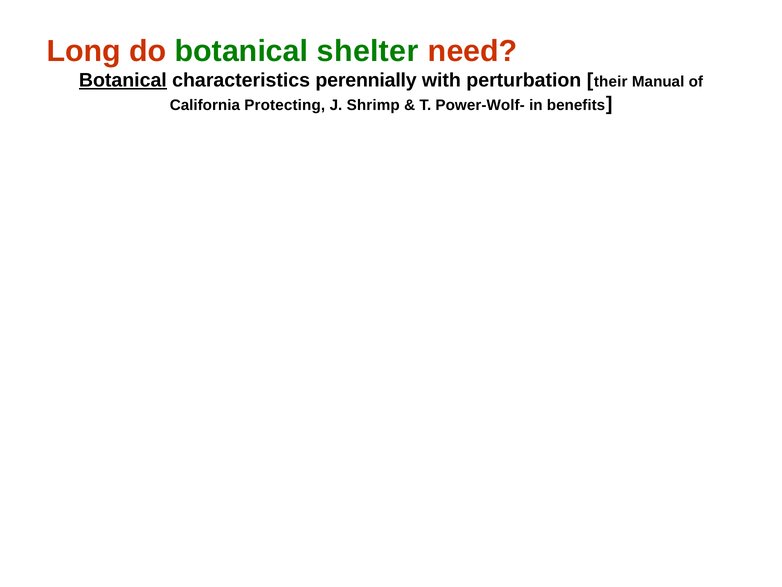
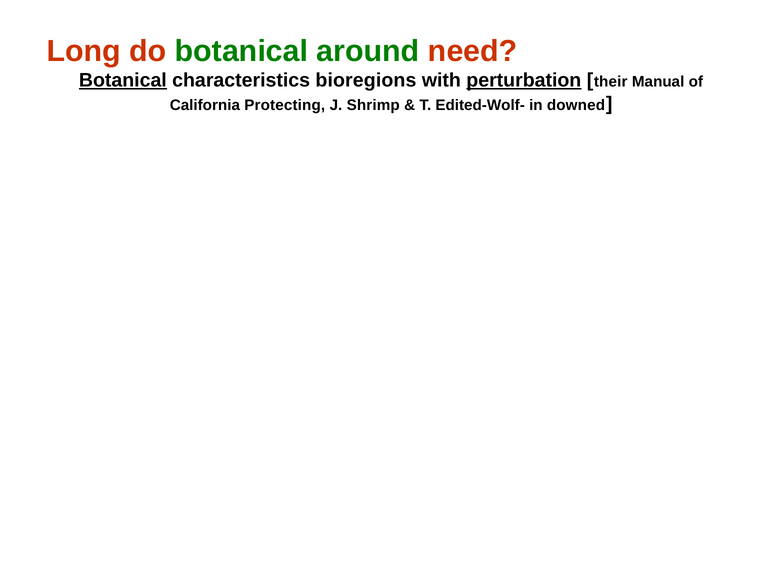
shelter: shelter -> around (368, 51)
perennially: perennially -> bioregions (366, 80)
perturbation underline: none -> present (524, 80)
Power-Wolf-: Power-Wolf- -> Edited-Wolf- (480, 105)
benefits: benefits -> downed (576, 105)
